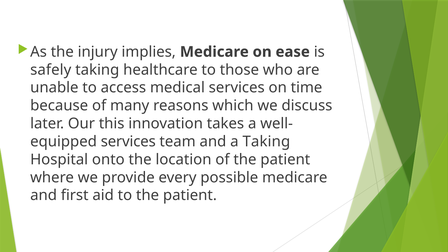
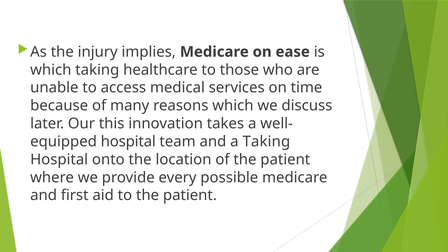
safely: safely -> which (51, 70)
services: services -> hospital (128, 142)
